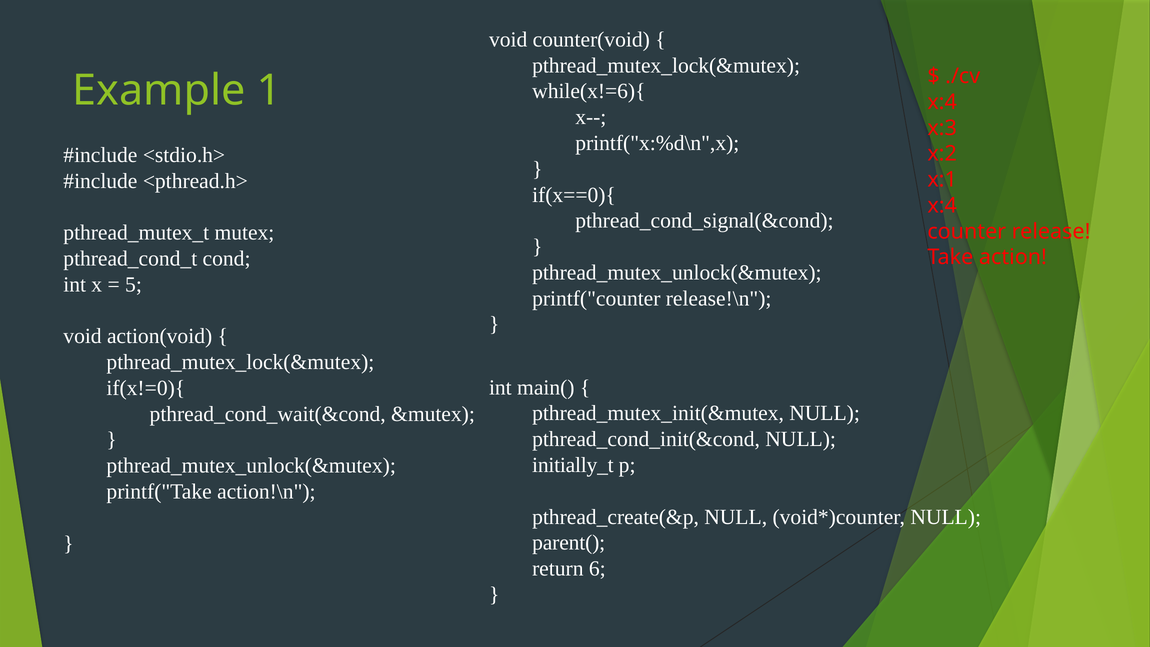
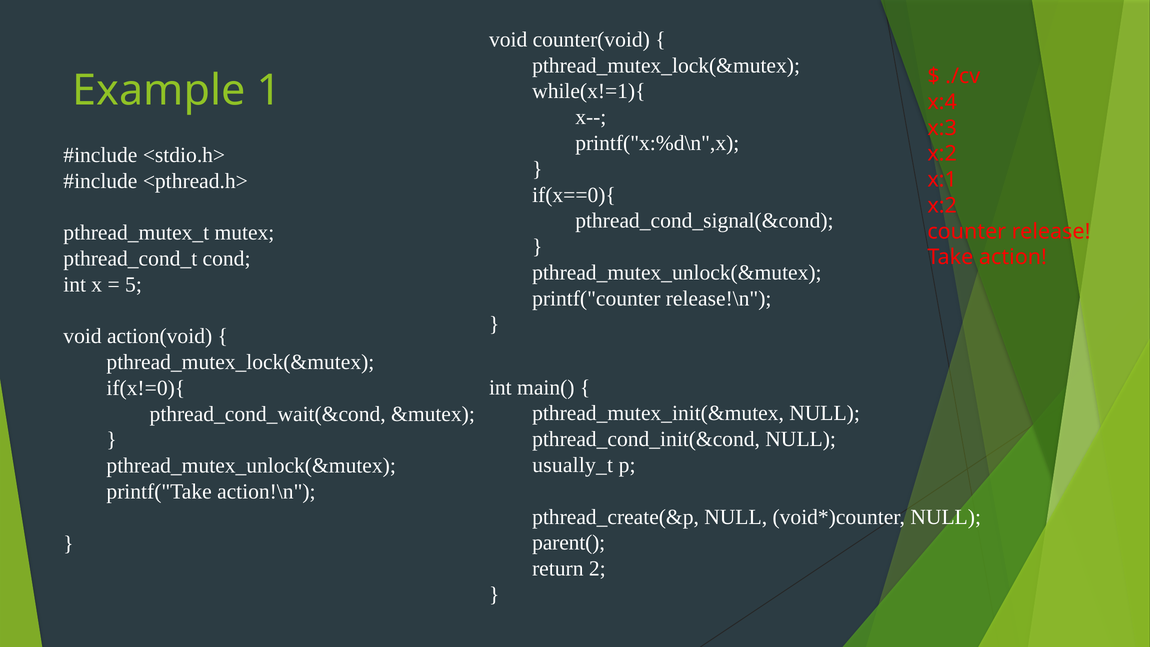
while(x!=6){: while(x!=6){ -> while(x!=1){ (589, 91)
x:4: x:4 -> x:2 (942, 206)
initially_t: initially_t -> usually_t (573, 465)
6: 6 -> 2 (597, 569)
